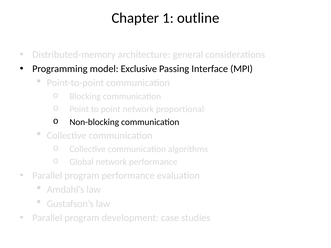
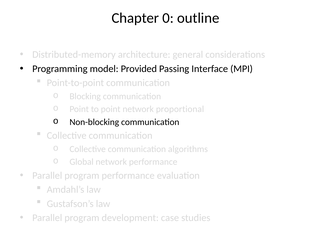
1: 1 -> 0 (168, 18)
Exclusive: Exclusive -> Provided (139, 69)
